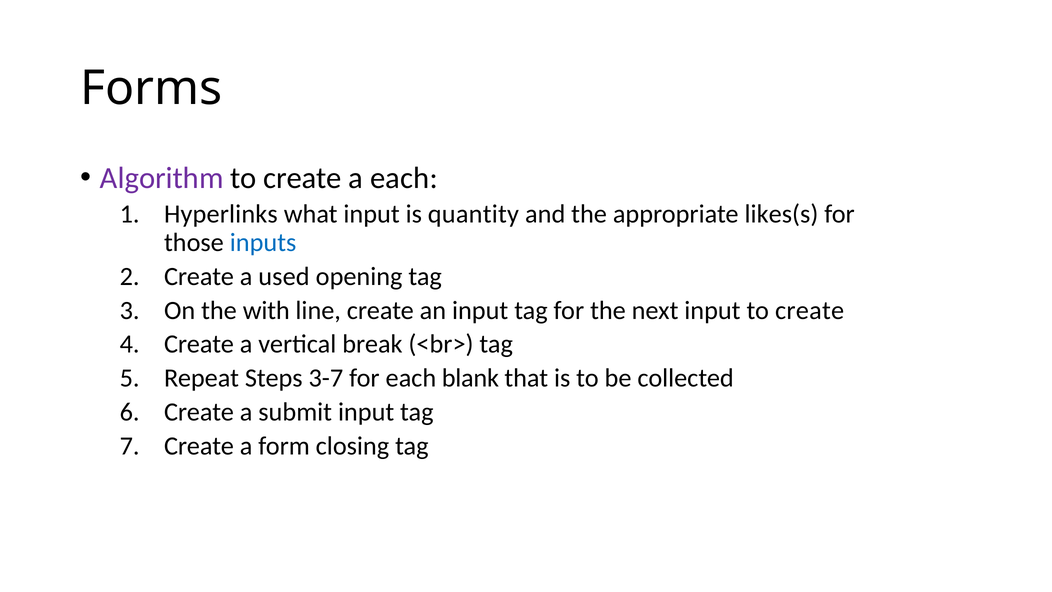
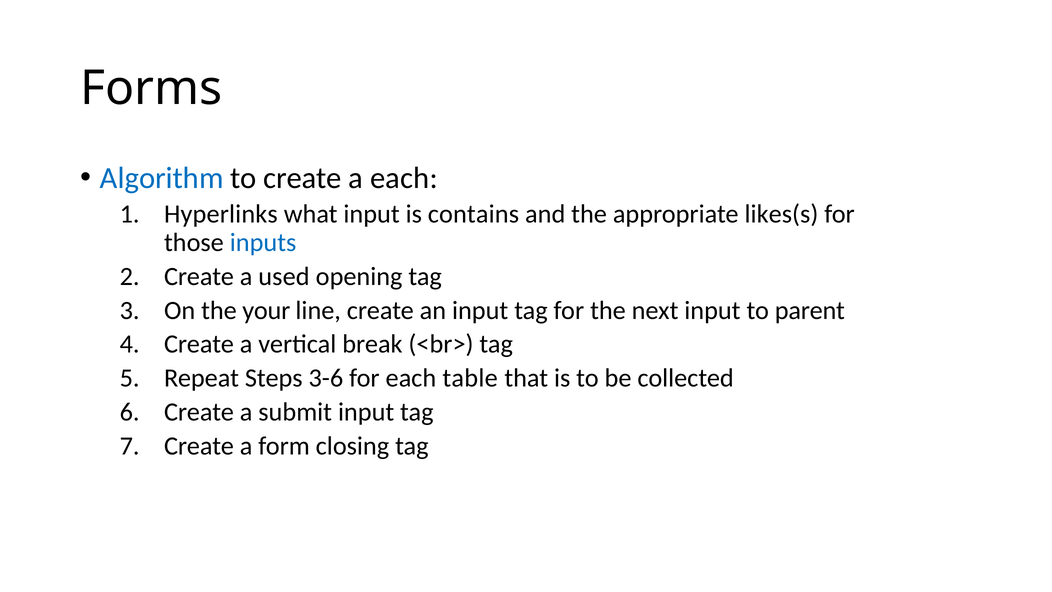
Algorithm colour: purple -> blue (162, 178)
quantity: quantity -> contains (473, 214)
with: with -> your (266, 310)
input to create: create -> parent (810, 310)
3-7: 3-7 -> 3-6 (326, 378)
blank: blank -> table (470, 378)
